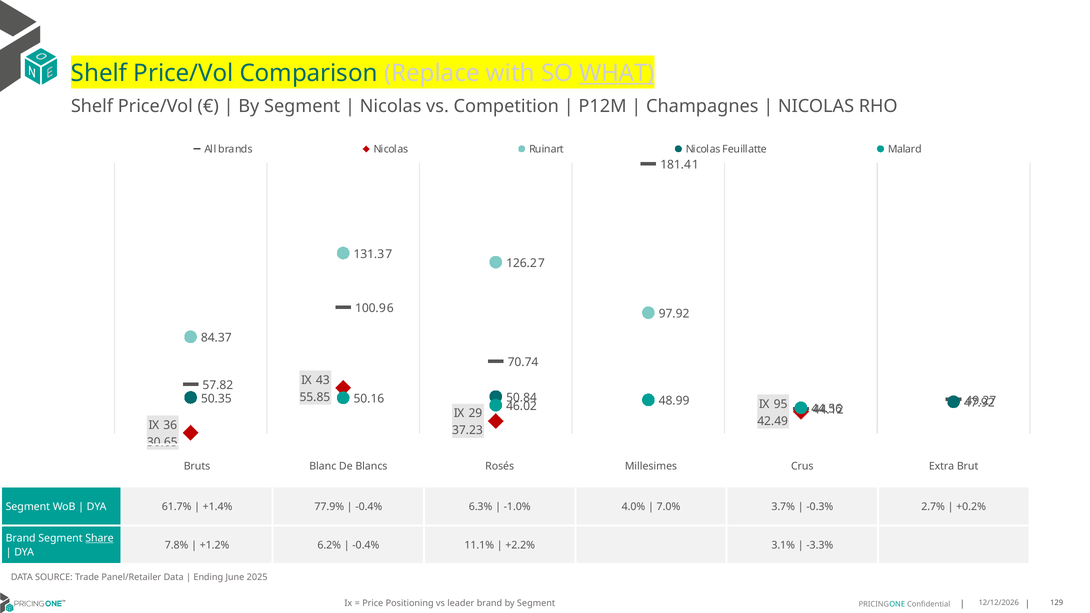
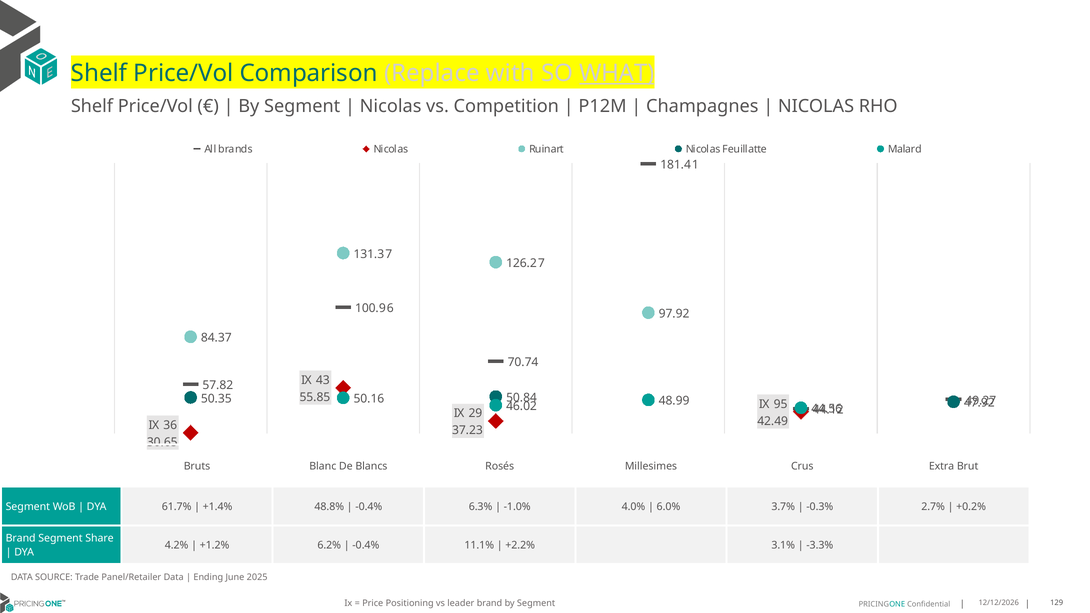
77.9%: 77.9% -> 48.8% (329, 507)
7.0%: 7.0% -> 6.0% (668, 507)
Share underline: present -> none (99, 538)
7.8%: 7.8% -> 4.2% (177, 545)
